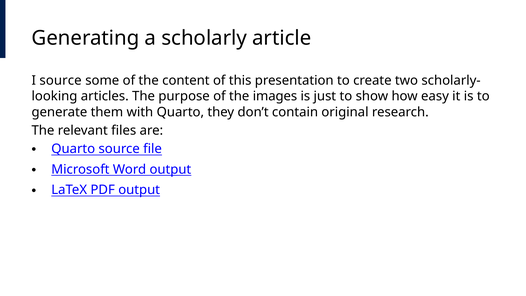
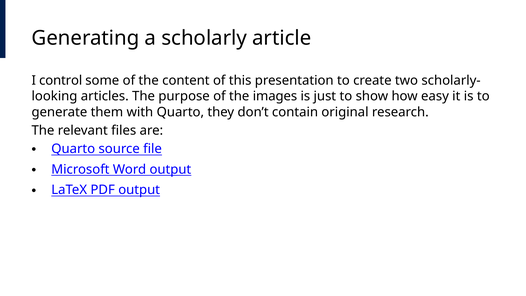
I source: source -> control (61, 80)
